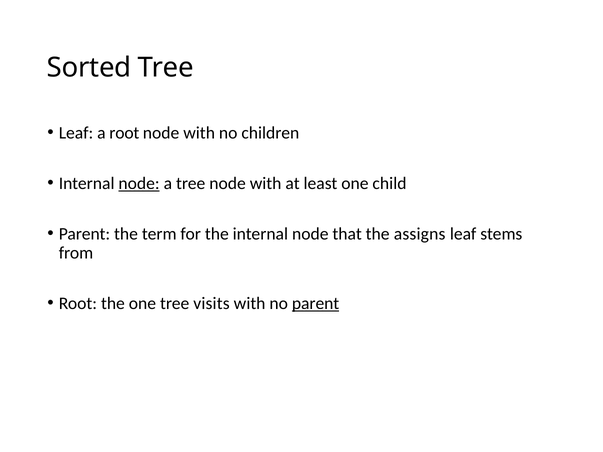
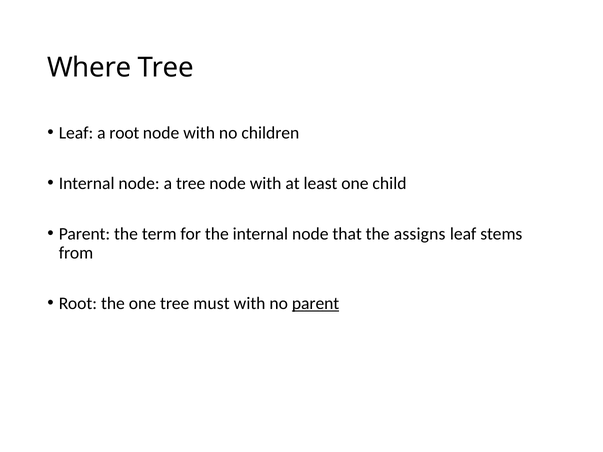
Sorted: Sorted -> Where (89, 68)
node underline: present -> none (139, 183)
visits: visits -> must (212, 303)
